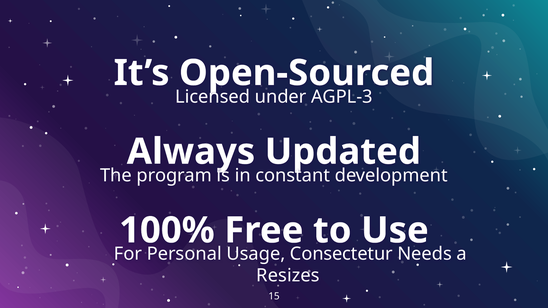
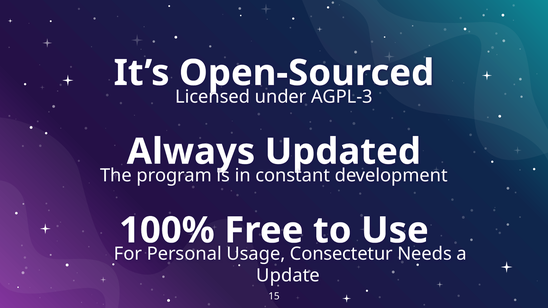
Resizes: Resizes -> Update (288, 276)
